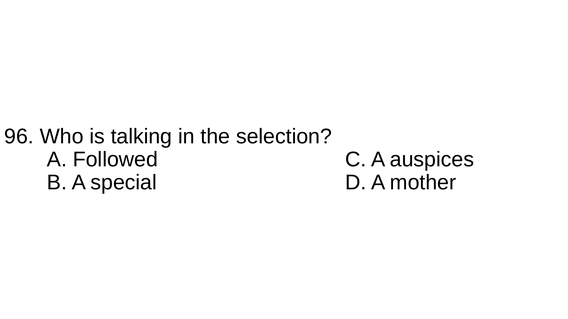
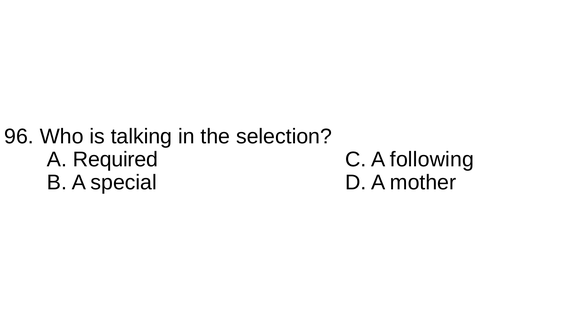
Followed: Followed -> Required (115, 160)
auspices: auspices -> following (432, 160)
